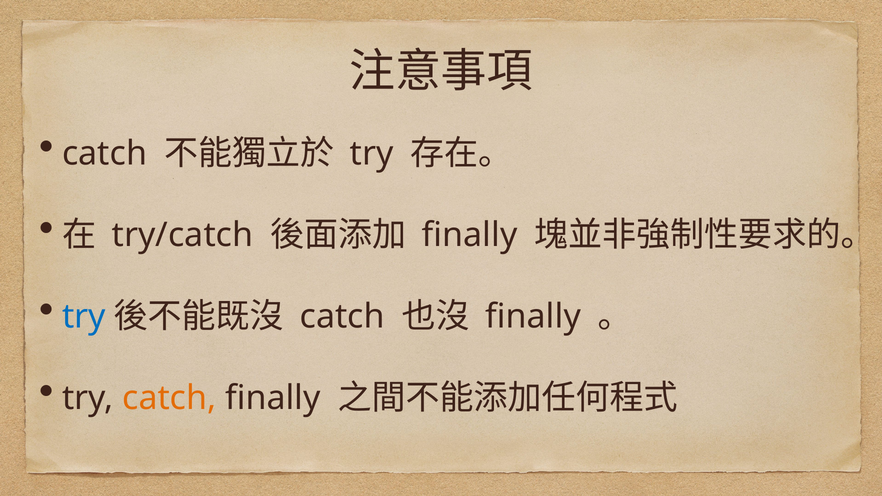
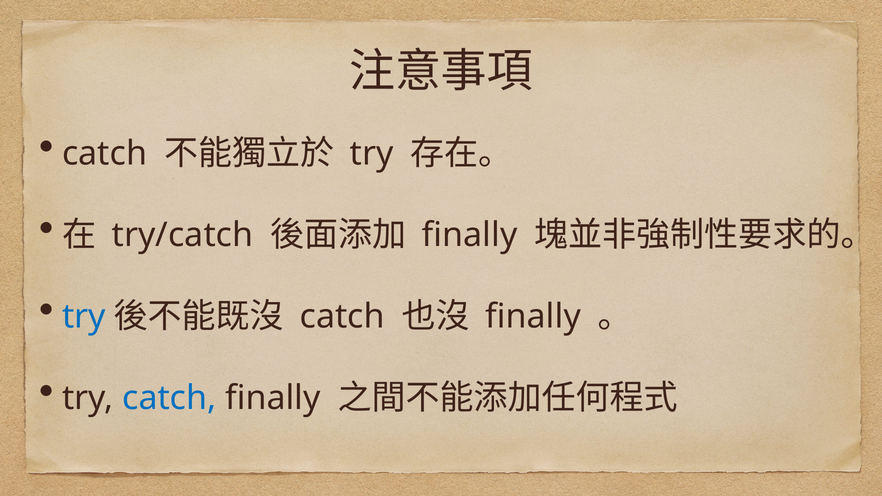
catch colour: orange -> blue (169, 398)
